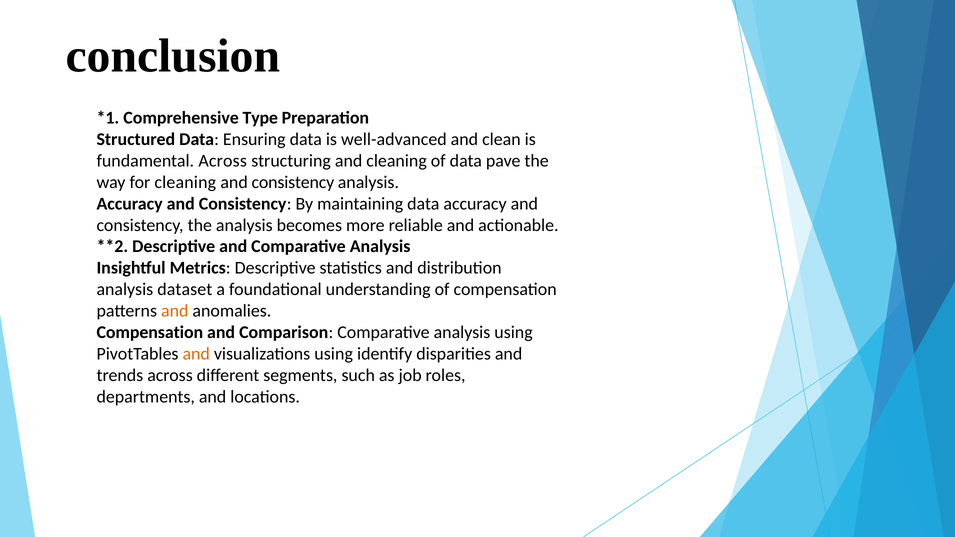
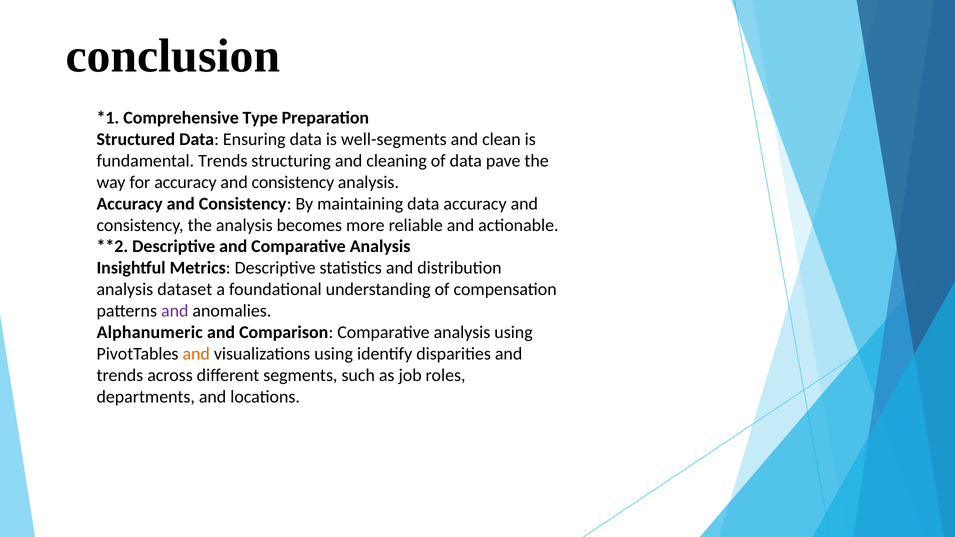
well-advanced: well-advanced -> well-segments (394, 139)
fundamental Across: Across -> Trends (223, 161)
for cleaning: cleaning -> accuracy (185, 182)
and colour: orange -> purple (175, 311)
Compensation: Compensation -> Alphanumeric (150, 333)
